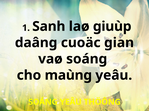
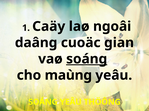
Sanh: Sanh -> Caäy (49, 27)
giuùp: giuùp -> ngoâi (112, 27)
soáng underline: none -> present (87, 59)
